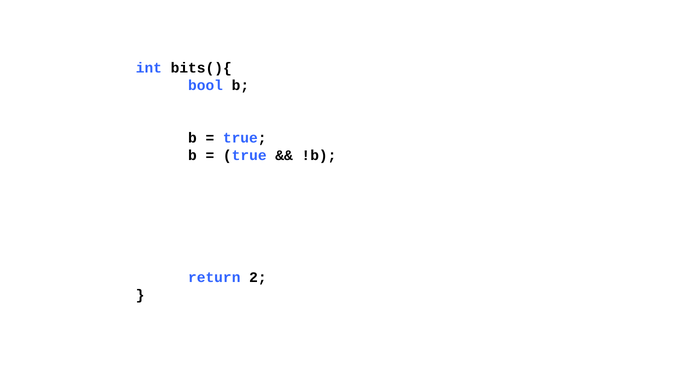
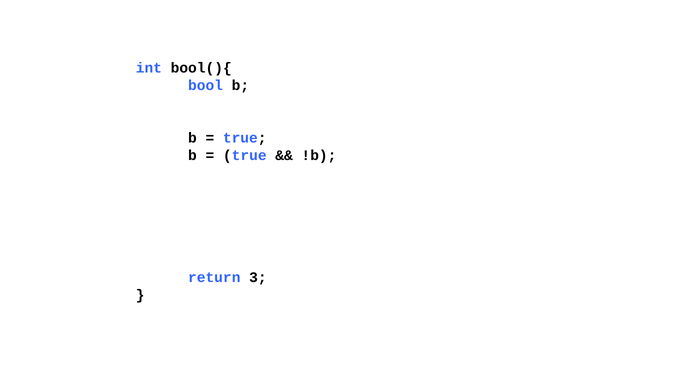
bits(){: bits(){ -> bool(){ (201, 68)
2: 2 -> 3 (258, 277)
